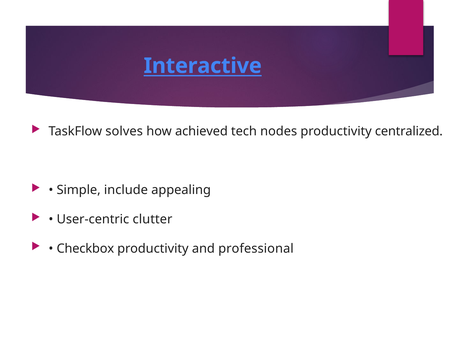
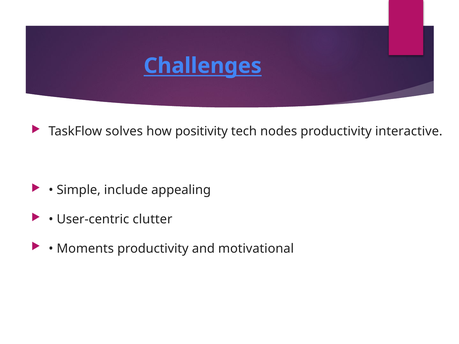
Interactive: Interactive -> Challenges (203, 66)
achieved: achieved -> positivity (201, 131)
centralized: centralized -> interactive (409, 131)
Checkbox: Checkbox -> Moments (85, 249)
professional: professional -> motivational (256, 249)
